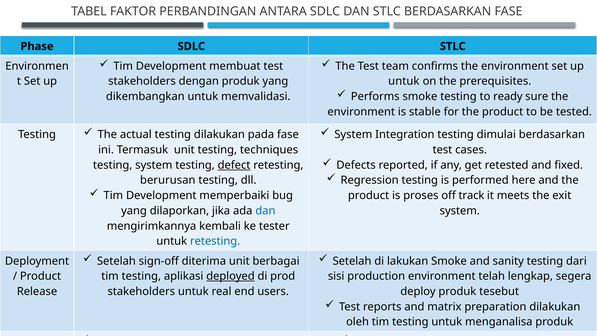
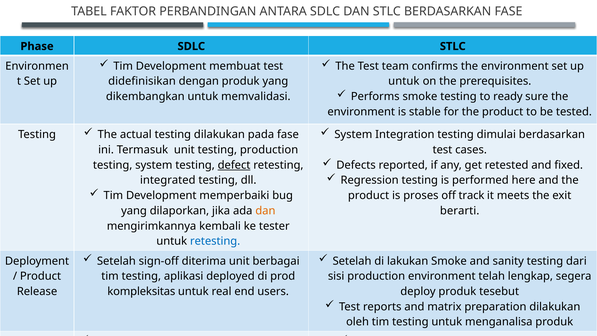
stakeholders: stakeholders -> didefinisikan (142, 81)
testing techniques: techniques -> production (269, 150)
berurusan: berurusan -> integrated (168, 180)
dan colour: blue -> orange (265, 211)
system: system -> berarti (460, 211)
deployed underline: present -> none (230, 276)
stakeholders: stakeholders -> kompleksitas (141, 291)
